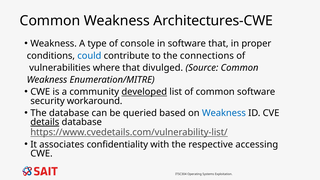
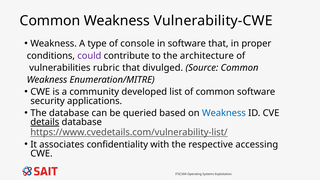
Architectures-CWE: Architectures-CWE -> Vulnerability-CWE (213, 21)
could colour: blue -> purple (89, 56)
connections: connections -> architecture (207, 56)
where: where -> rubric (106, 68)
developed underline: present -> none (144, 92)
workaround: workaround -> applications (95, 101)
